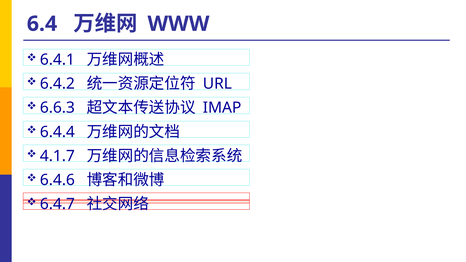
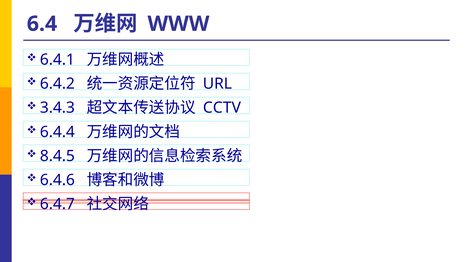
6.6.3: 6.6.3 -> 3.4.3 (57, 108)
IMAP: IMAP -> CCTV (222, 108)
4.1.7: 4.1.7 -> 8.4.5 (57, 156)
